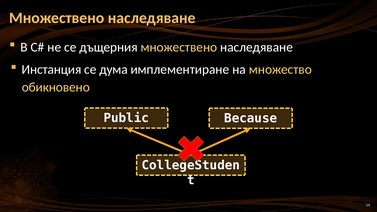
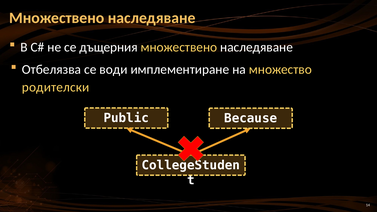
Инстанция: Инстанция -> Отбелязва (51, 70)
дума: дума -> води (113, 70)
обикновено: обикновено -> родителски (56, 87)
